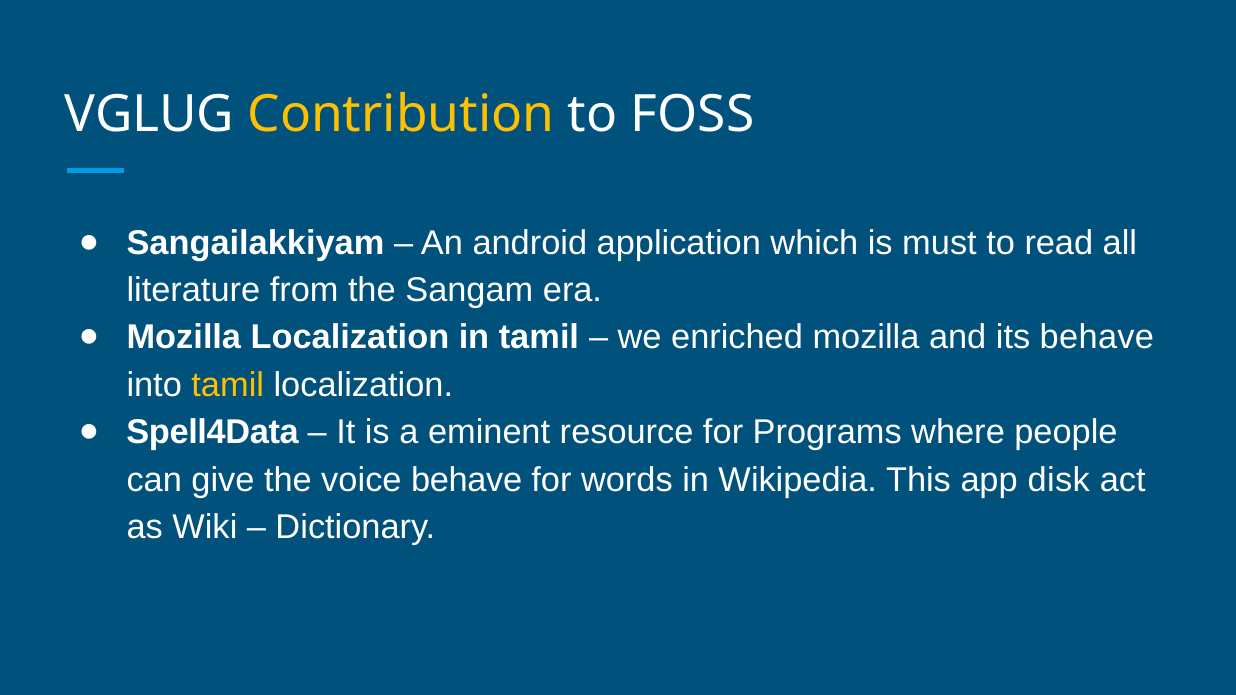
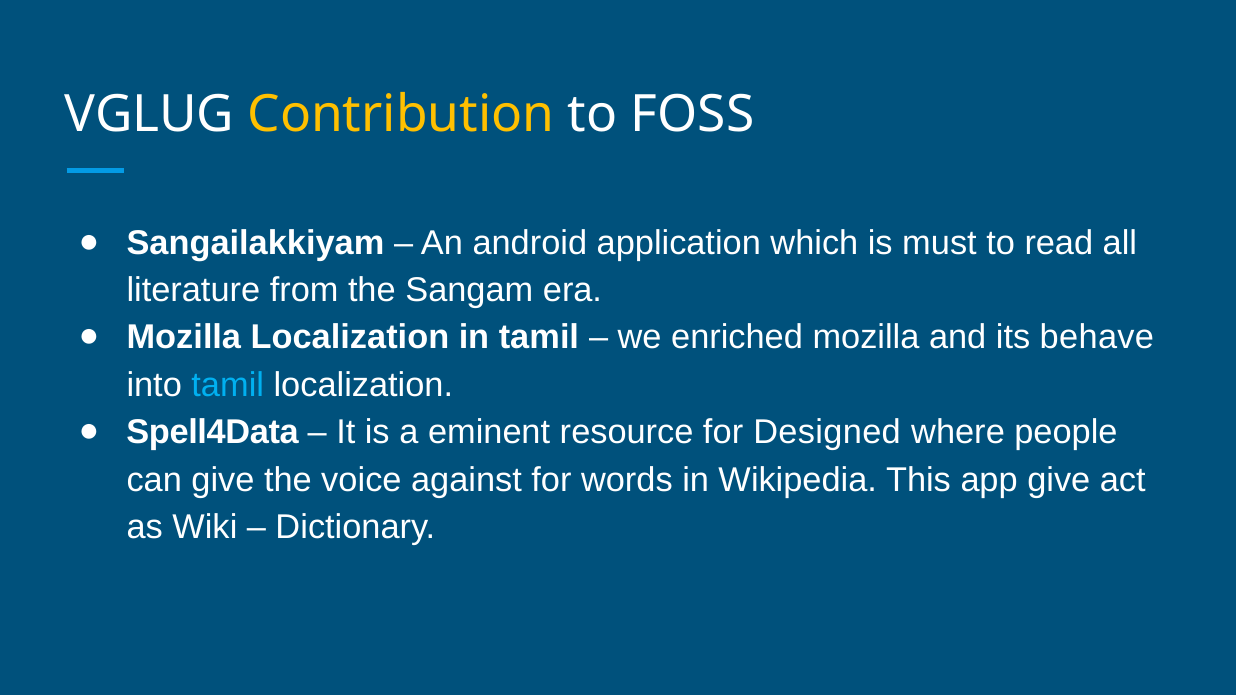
tamil colour: yellow -> light blue (228, 385)
Programs: Programs -> Designed (827, 433)
voice behave: behave -> against (466, 480)
app disk: disk -> give (1059, 480)
